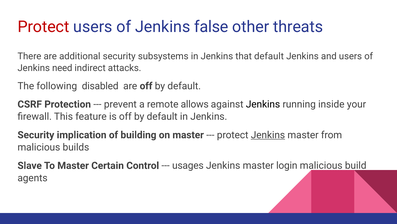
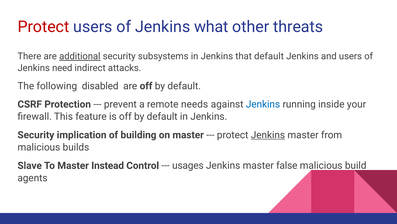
false: false -> what (211, 27)
additional underline: none -> present (80, 56)
allows: allows -> needs (195, 104)
Jenkins colour: black -> blue (263, 104)
Certain: Certain -> Instead (108, 165)
login: login -> false (287, 165)
